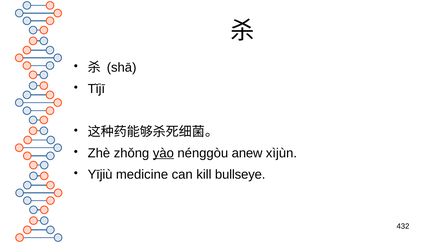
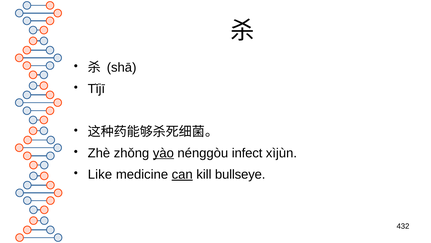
anew: anew -> infect (247, 153)
Yījiù: Yījiù -> Like (100, 174)
can underline: none -> present (182, 174)
